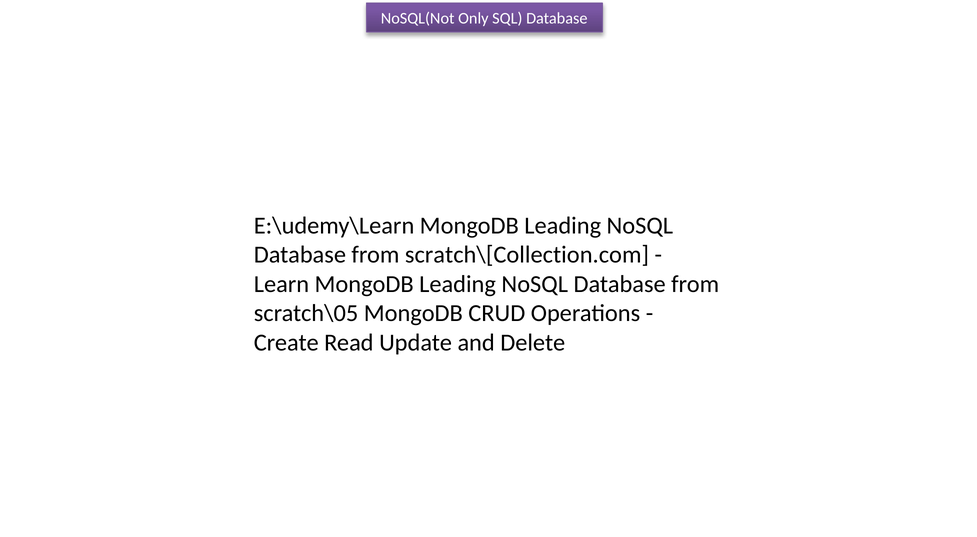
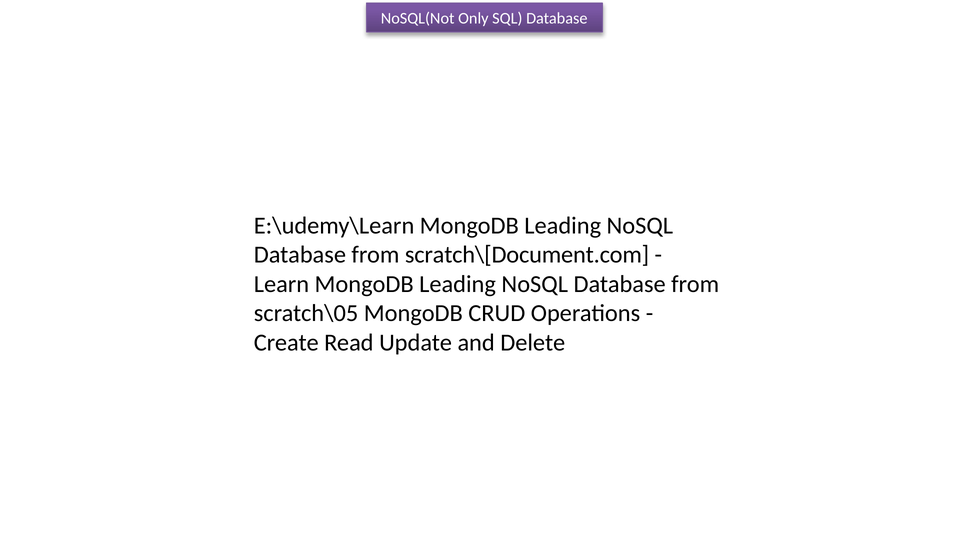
scratch\[Collection.com: scratch\[Collection.com -> scratch\[Document.com (527, 255)
